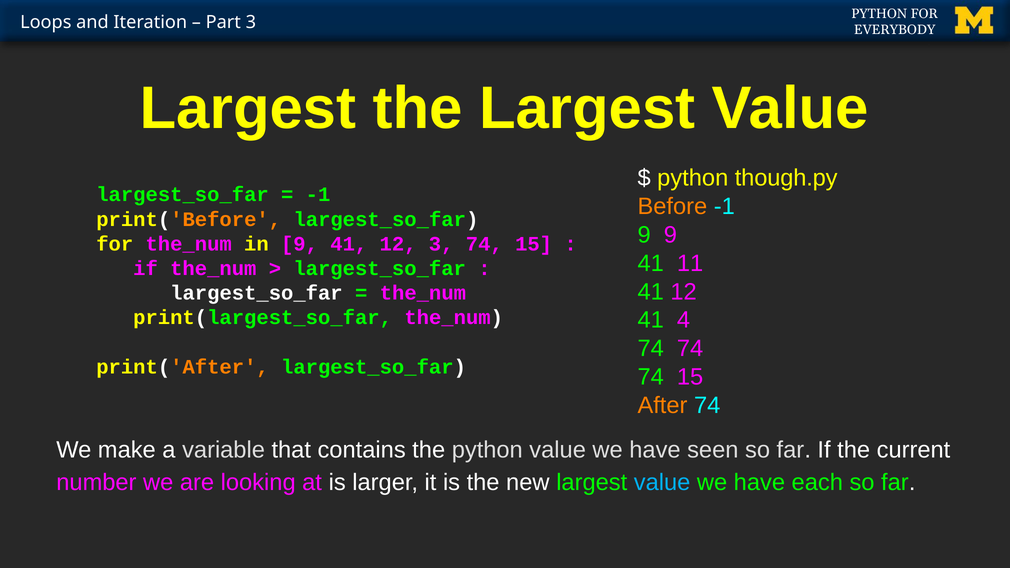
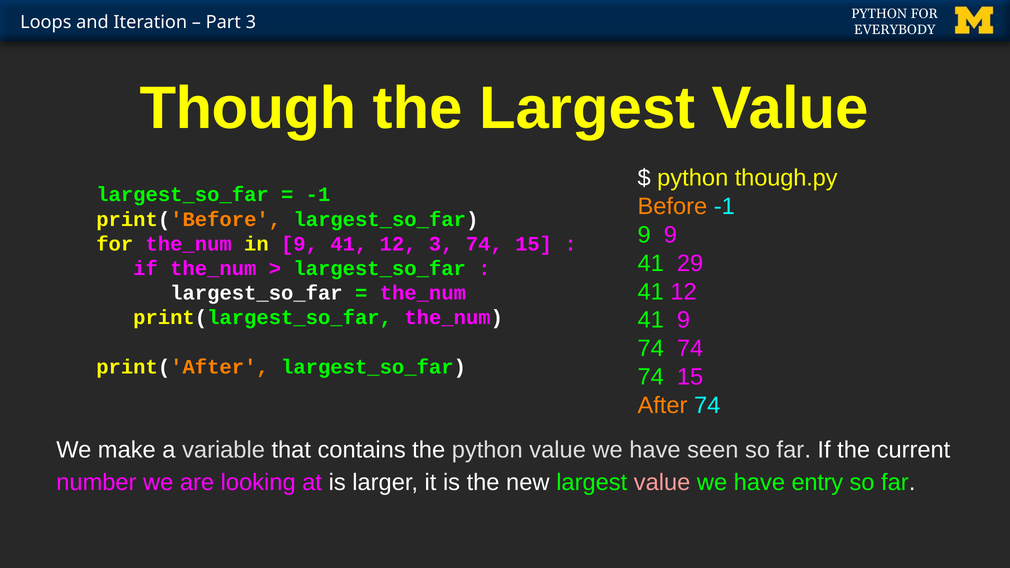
Largest: Largest -> Though (248, 108)
11: 11 -> 29 (690, 263)
41 4: 4 -> 9 (684, 320)
value colour: light blue -> pink (662, 483)
each: each -> entry (817, 483)
